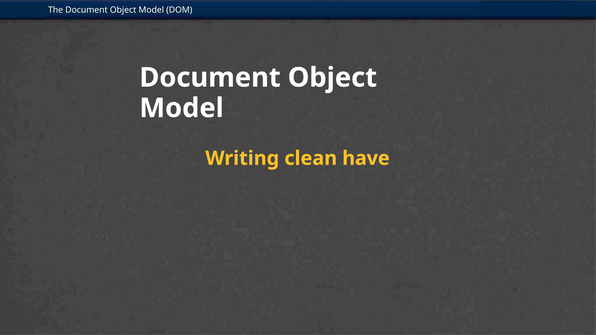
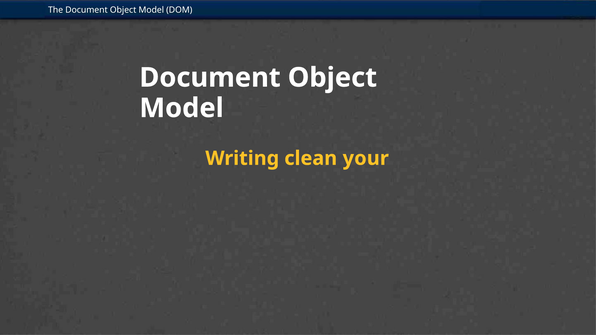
have: have -> your (366, 158)
